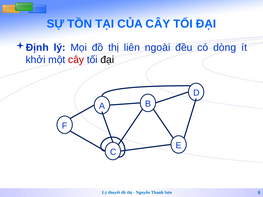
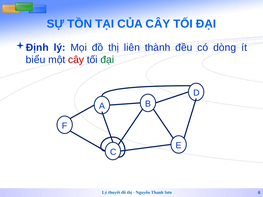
ngoài: ngoài -> thành (158, 48)
khởi: khởi -> biểu (36, 60)
đại colour: black -> green (107, 60)
